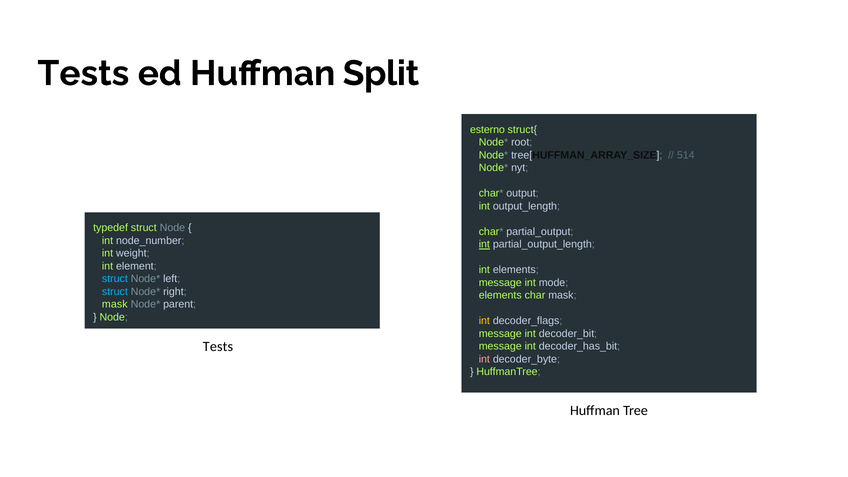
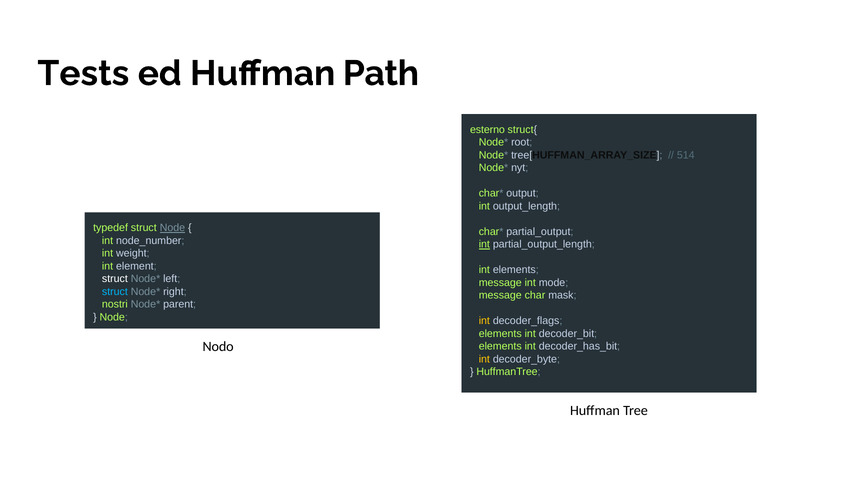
Split: Split -> Path (381, 73)
Node underline: none -> present (172, 228)
struct colour: light blue -> white (115, 279)
elements: elements -> message (500, 295)
mask: mask -> nostri (115, 304)
message: message -> elements (500, 334)
Tests: Tests -> Nodo (218, 347)
message: message -> elements (500, 346)
int colour: pink -> yellow (484, 359)
